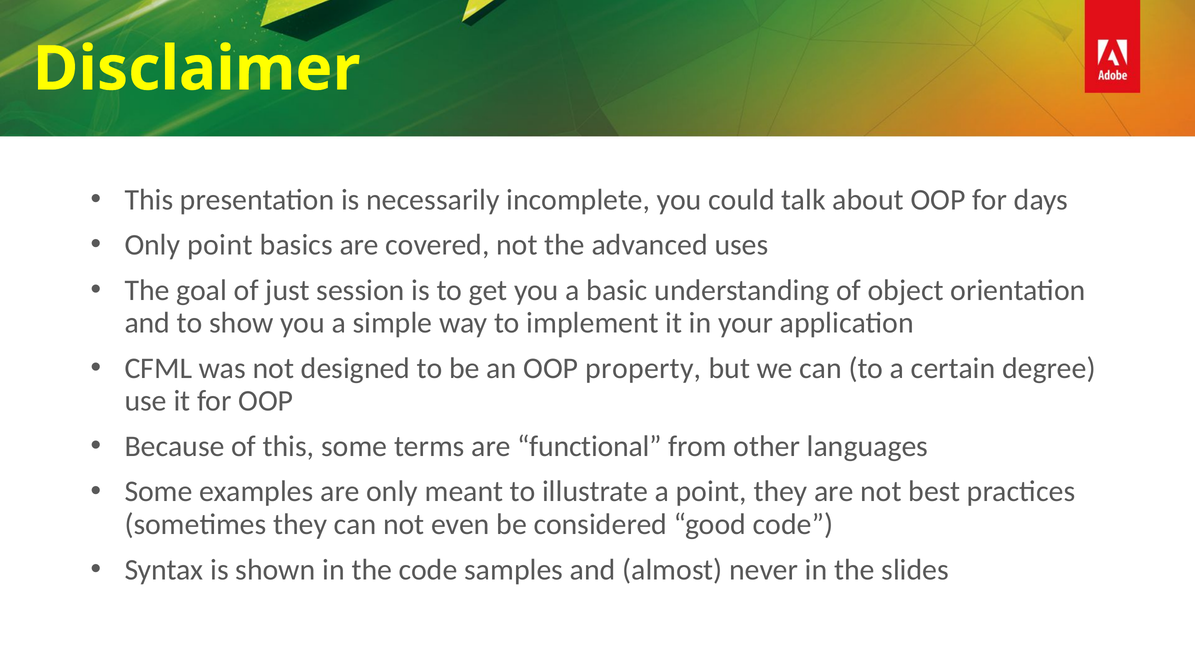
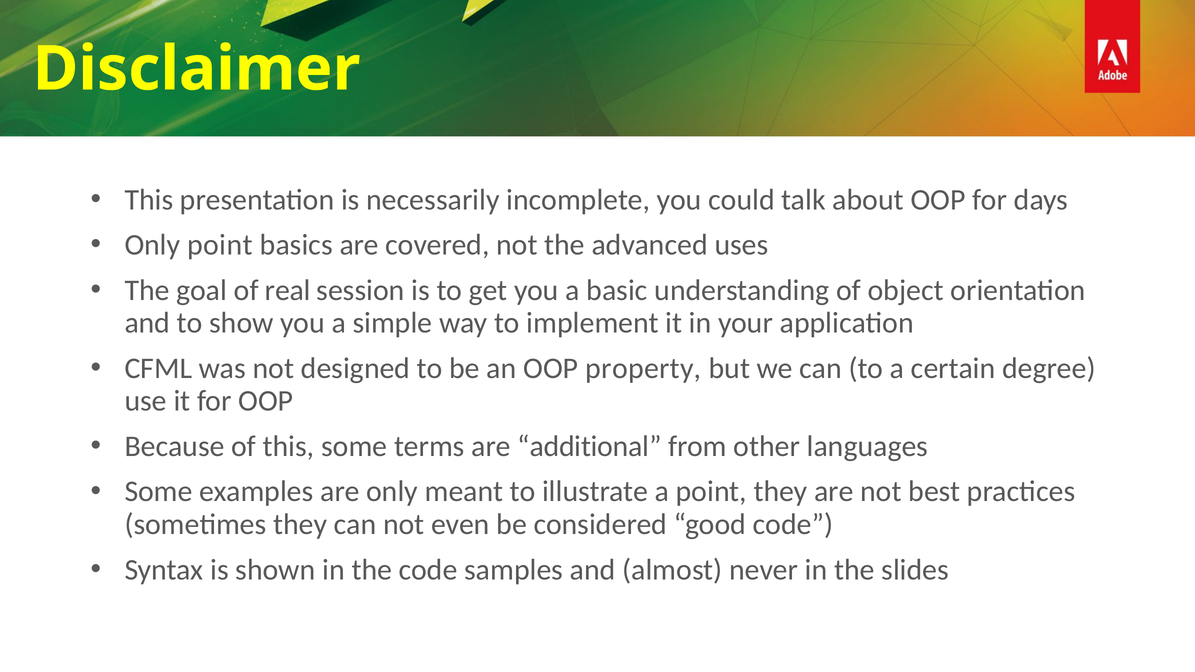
just: just -> real (288, 290)
functional: functional -> additional (589, 446)
